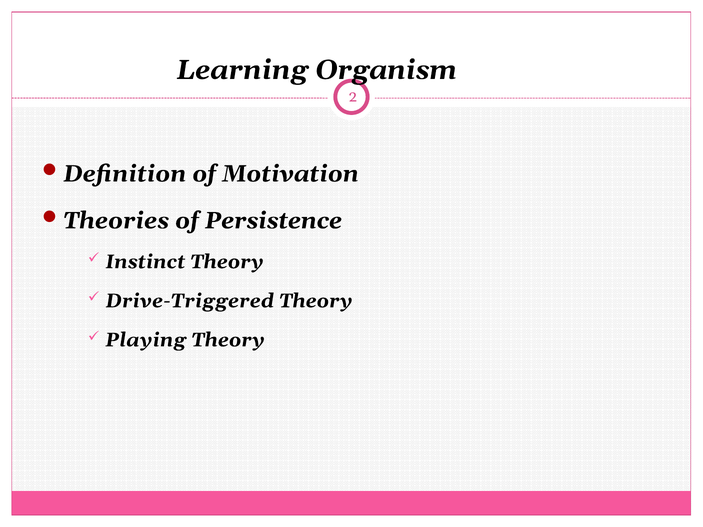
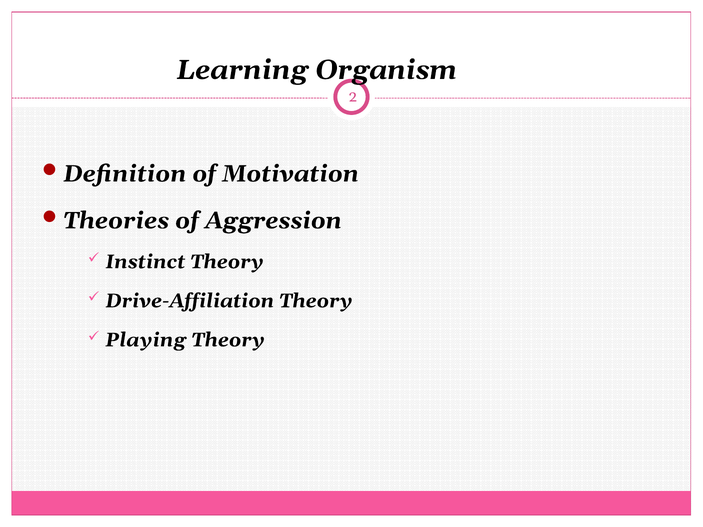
Persistence: Persistence -> Aggression (273, 221)
Drive-Triggered: Drive-Triggered -> Drive-Affiliation (190, 301)
